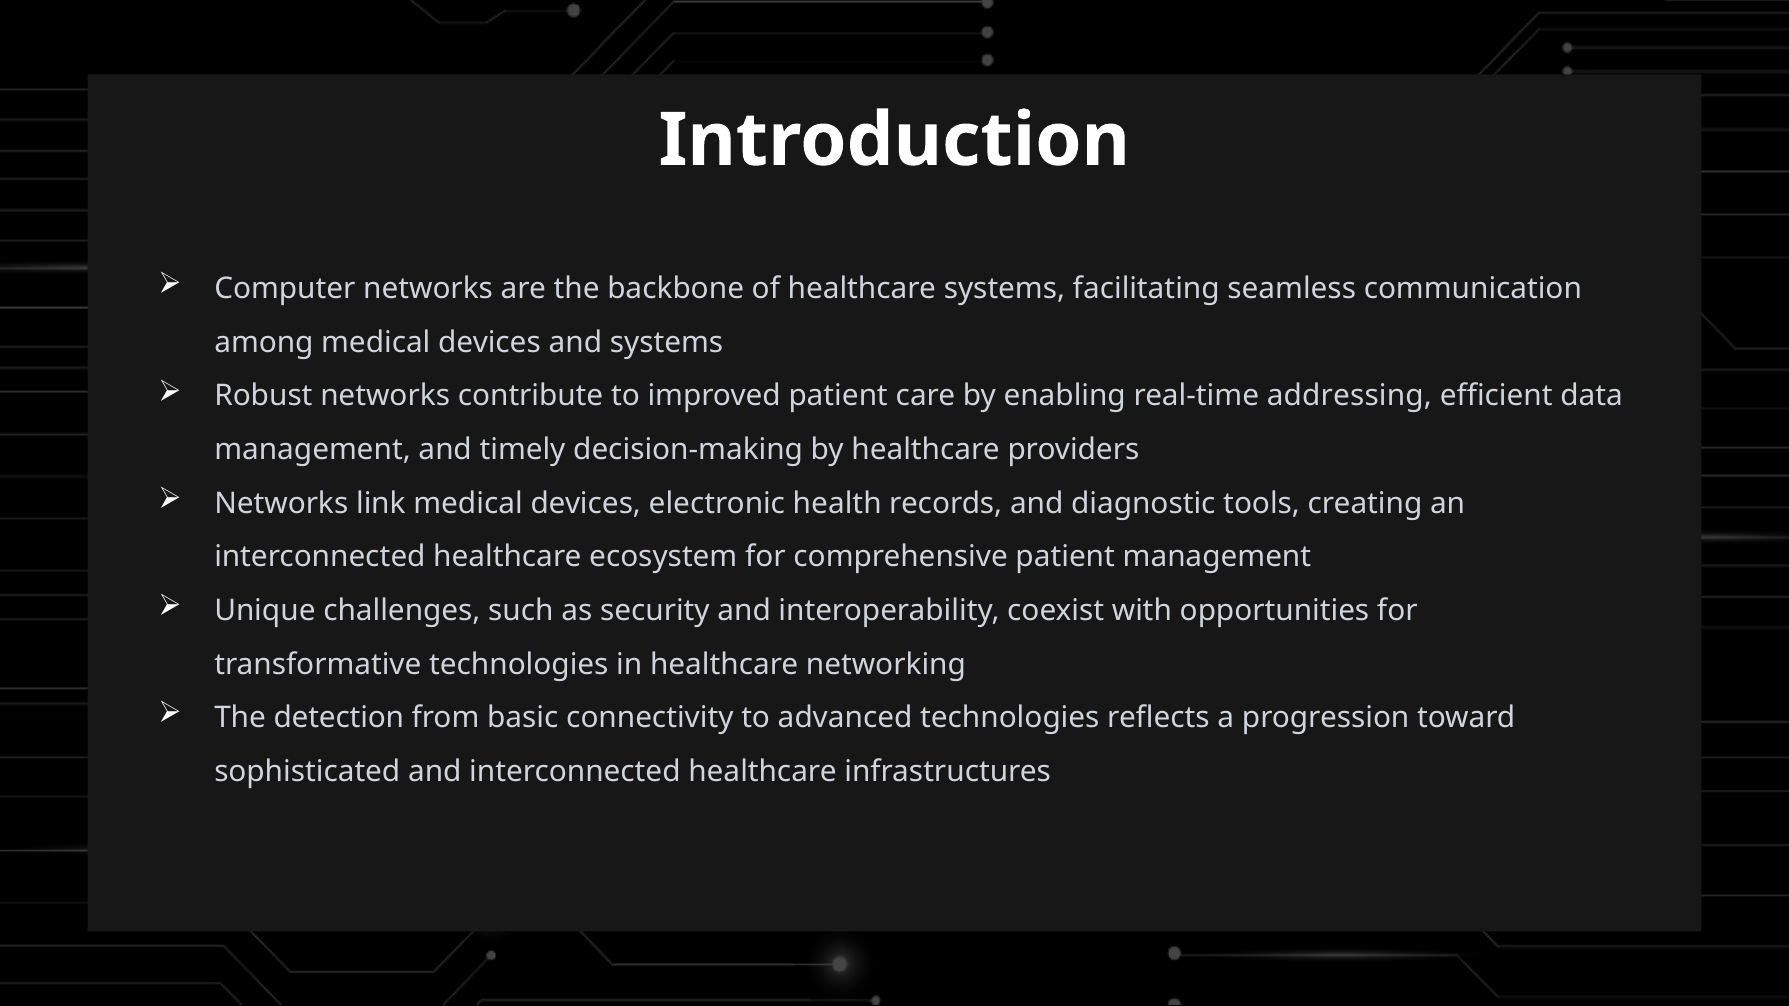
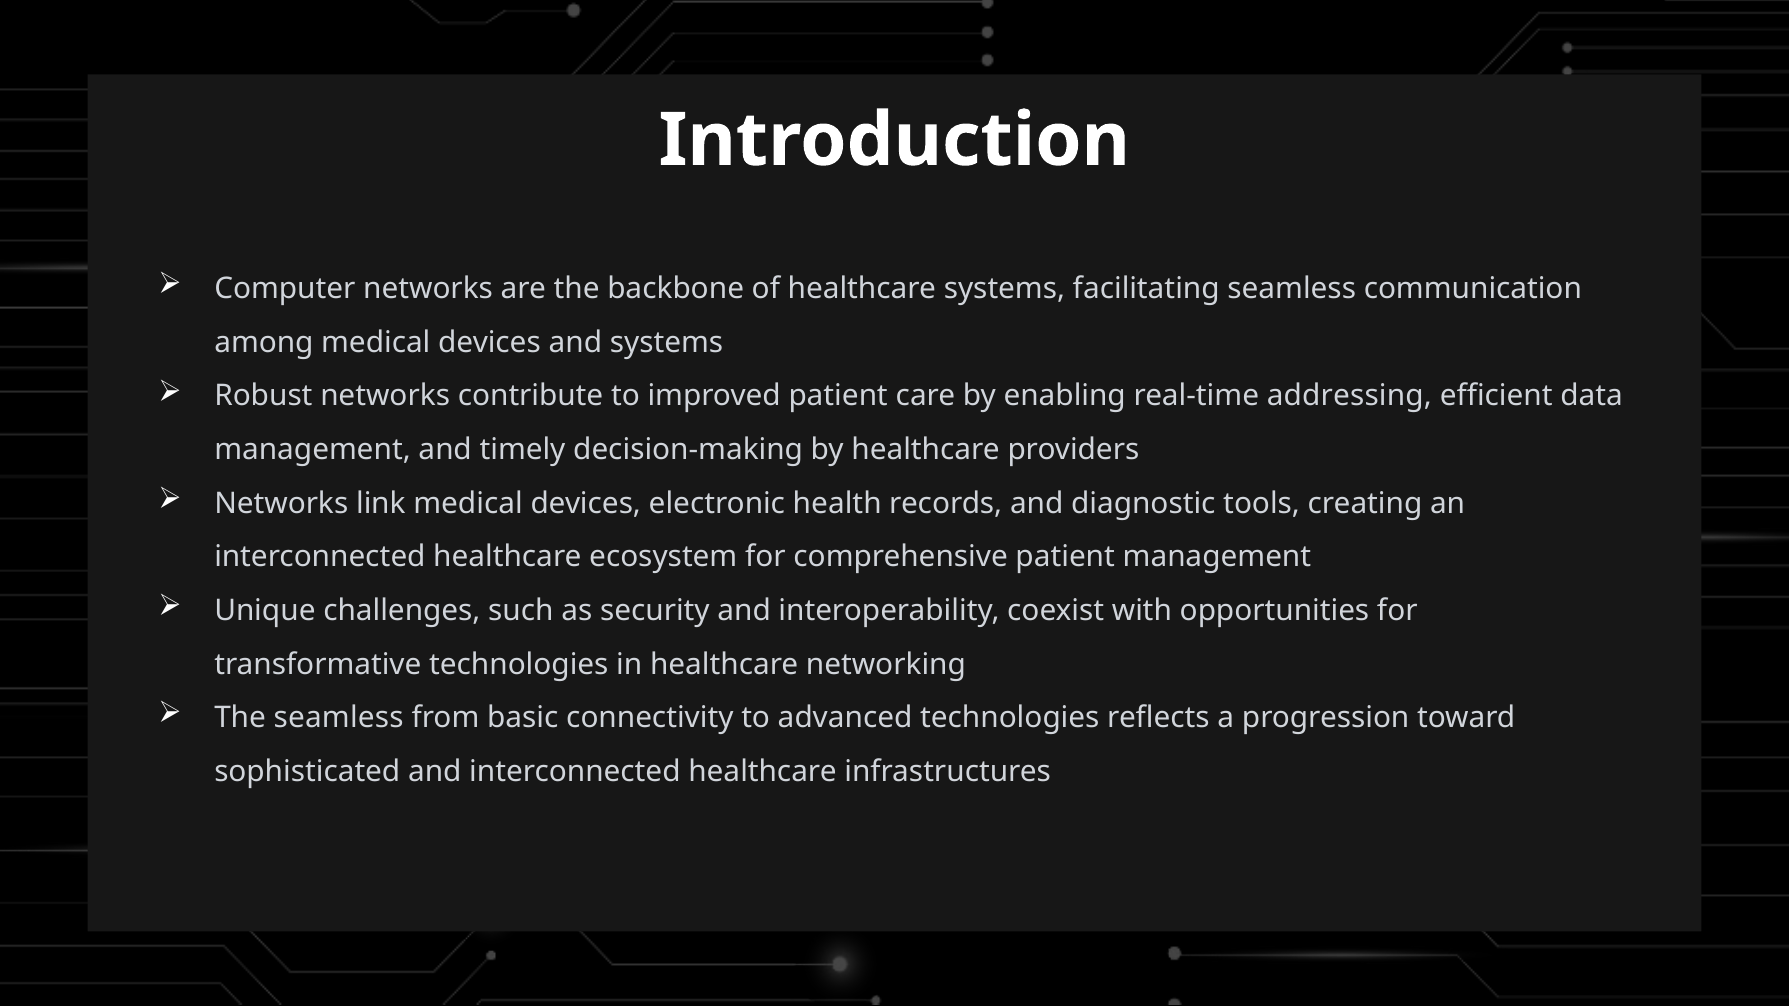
The detection: detection -> seamless (339, 718)
